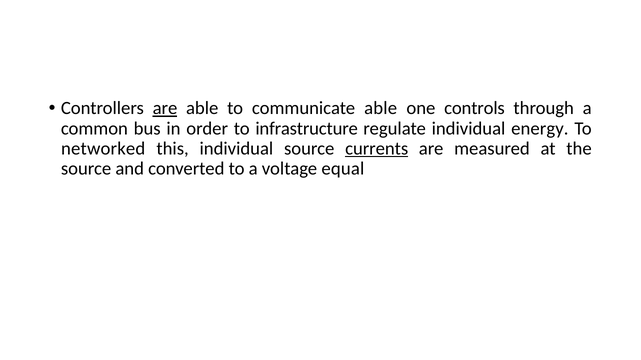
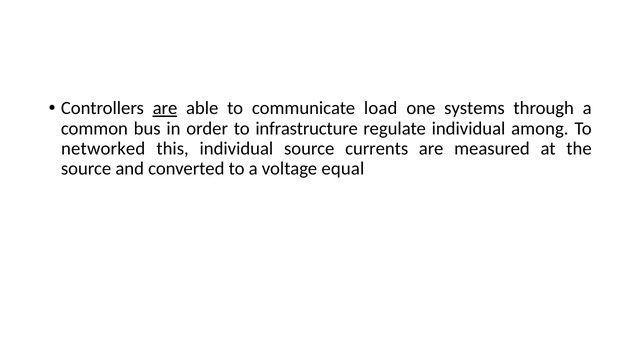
communicate able: able -> load (381, 108)
controls: controls -> systems (474, 108)
energy: energy -> among (540, 129)
currents underline: present -> none (377, 149)
